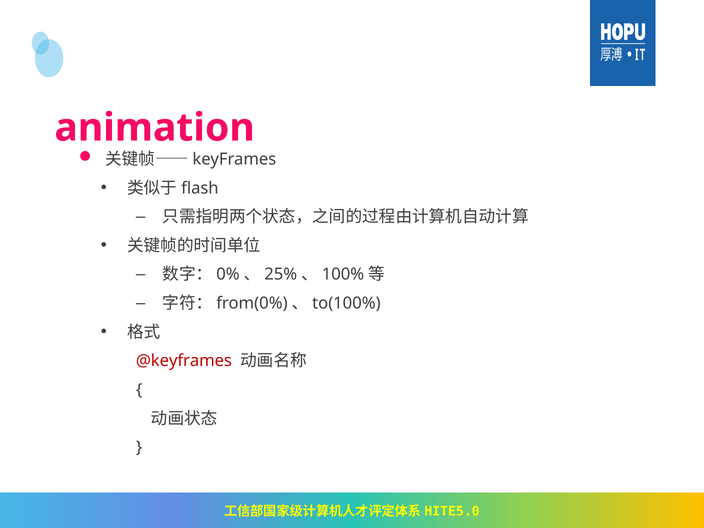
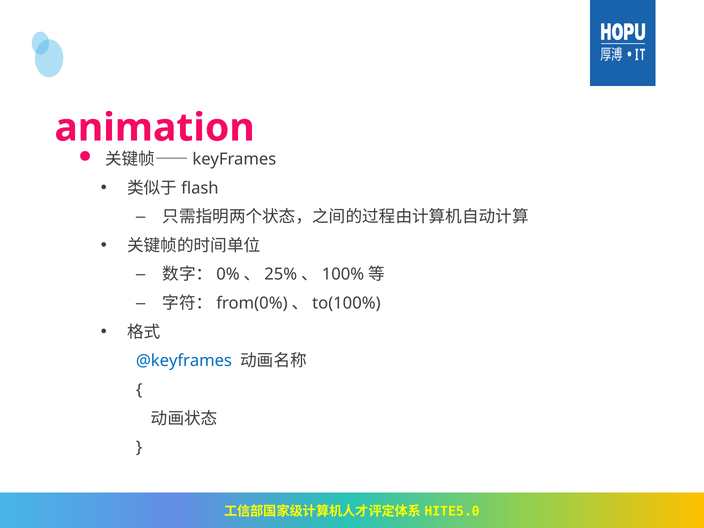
@keyframes colour: red -> blue (184, 361)
